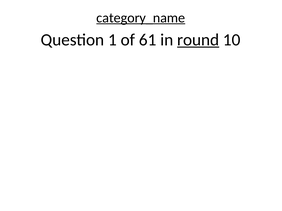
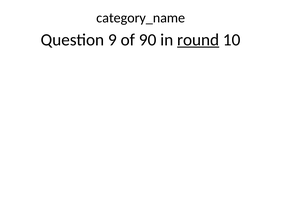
category_name underline: present -> none (141, 18)
1: 1 -> 9 (112, 40)
61: 61 -> 90 (148, 40)
